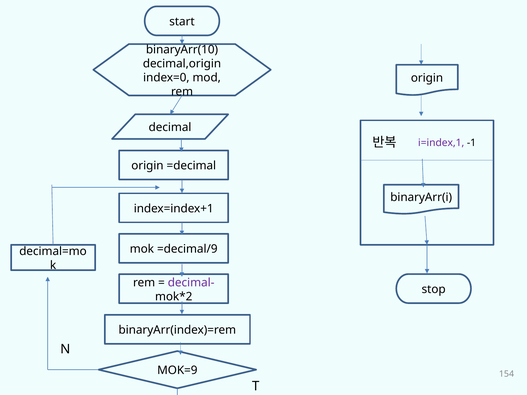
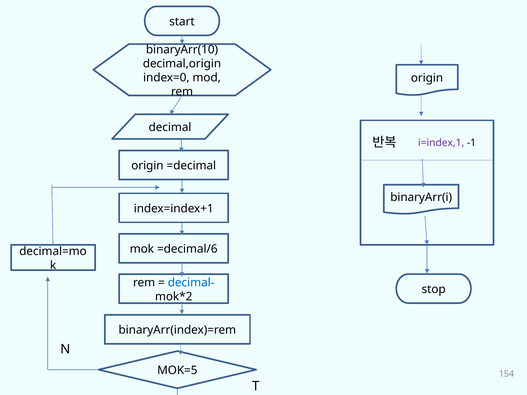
=decimal/9: =decimal/9 -> =decimal/6 (187, 249)
decimal- colour: purple -> blue (191, 283)
MOK=9: MOK=9 -> MOK=5 (177, 371)
